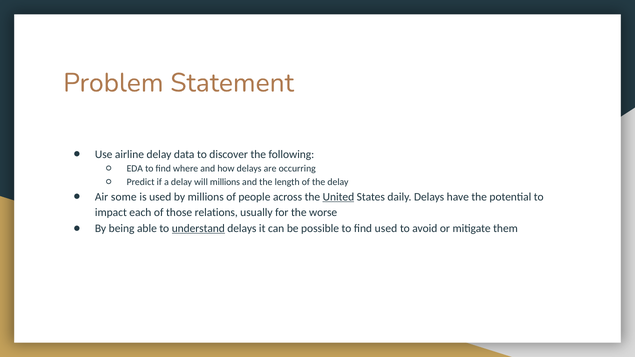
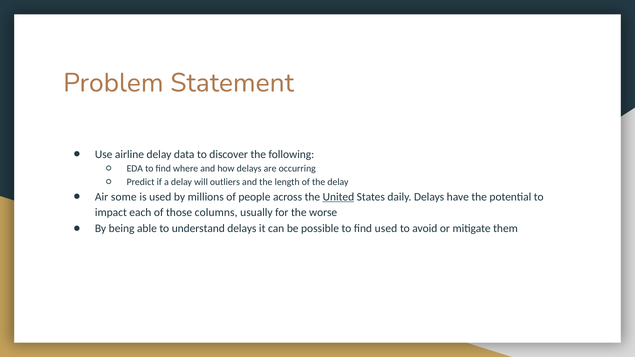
will millions: millions -> outliers (225, 182)
relations: relations -> columns (216, 213)
understand underline: present -> none (198, 229)
